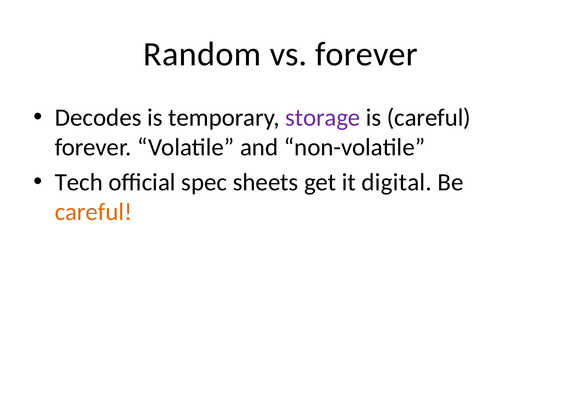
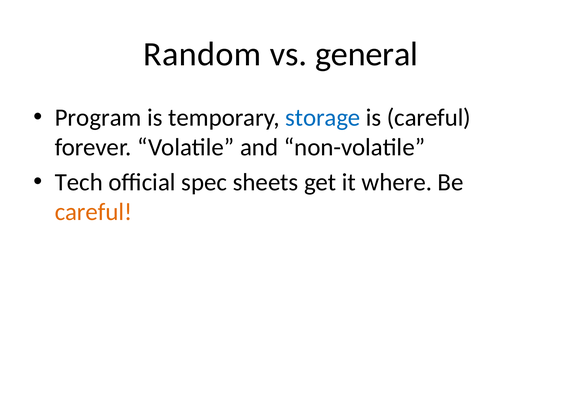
vs forever: forever -> general (367, 54)
Decodes: Decodes -> Program (98, 118)
storage colour: purple -> blue (323, 118)
digital: digital -> where (397, 183)
